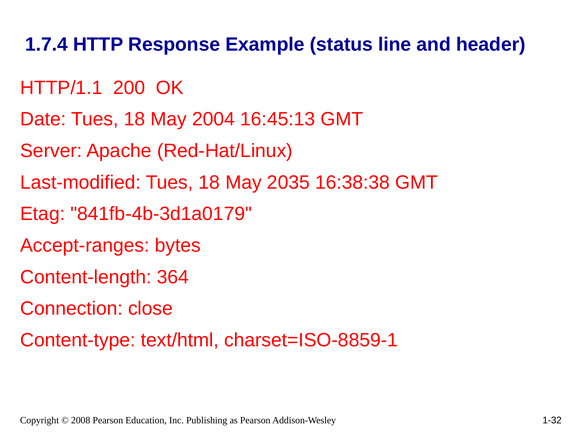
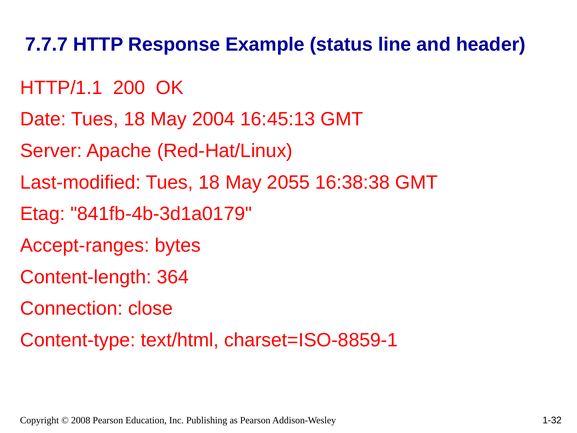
1.7.4: 1.7.4 -> 7.7.7 (46, 45)
2035: 2035 -> 2055 (288, 182)
